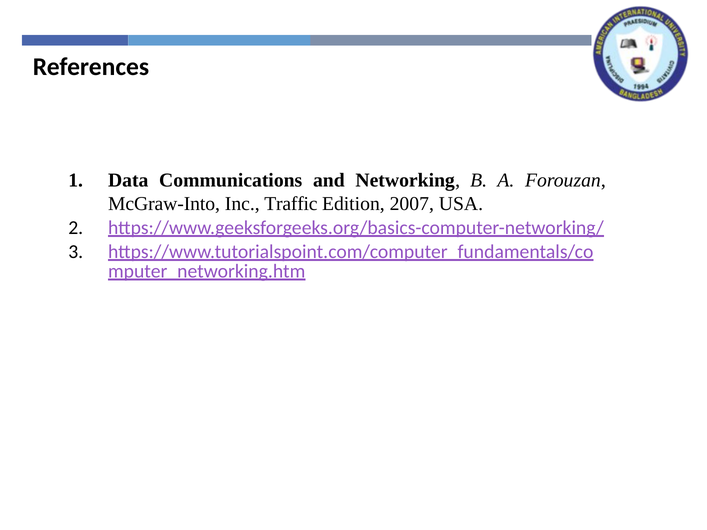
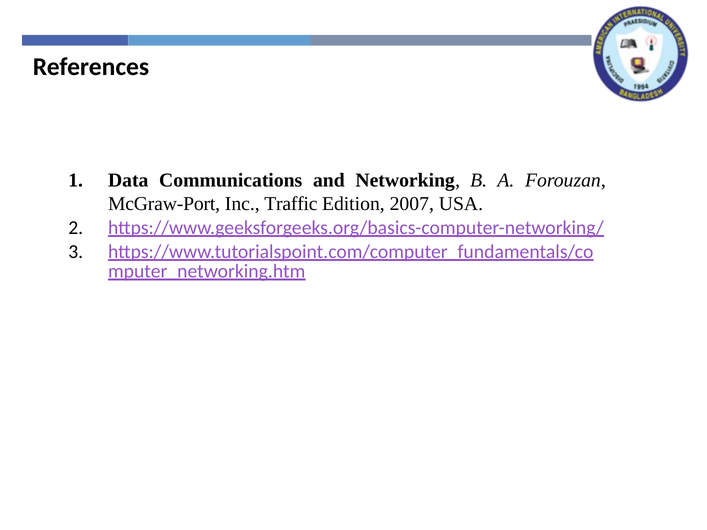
McGraw-Into: McGraw-Into -> McGraw-Port (164, 204)
